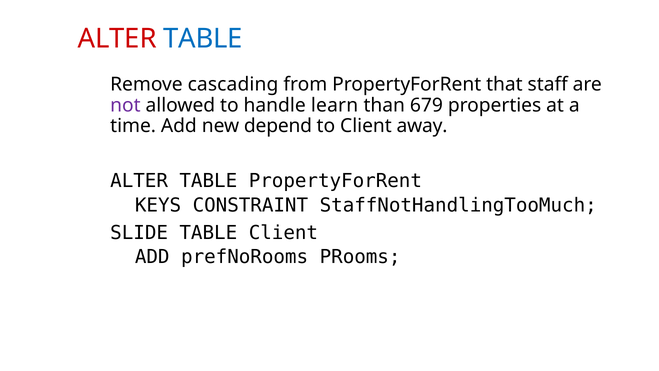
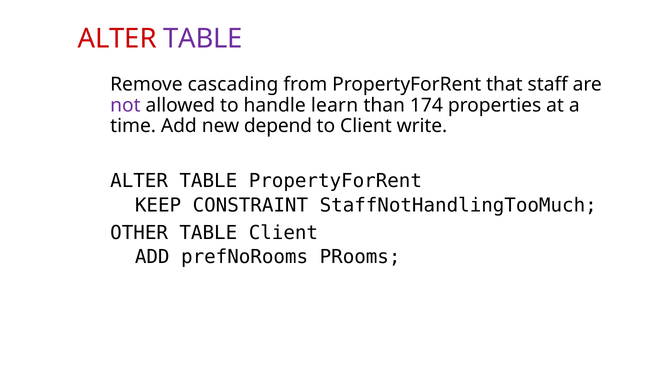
TABLE colour: blue -> purple (203, 39)
679: 679 -> 174 (426, 105)
away: away -> write (422, 126)
KEYS: KEYS -> KEEP (158, 205)
SLIDE: SLIDE -> OTHER (139, 233)
